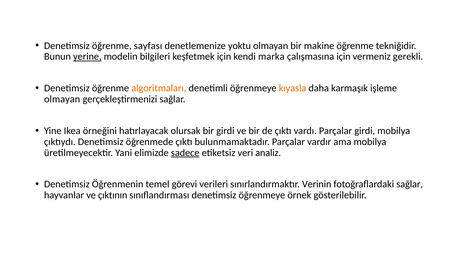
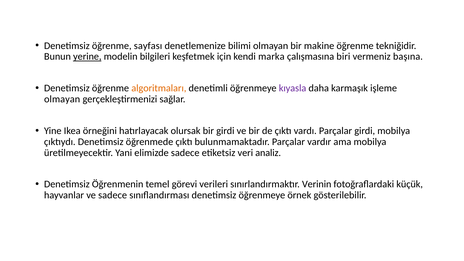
yoktu: yoktu -> bilimi (239, 46)
çalışmasına için: için -> biri (343, 57)
gerekli: gerekli -> başına (408, 57)
kıyasla colour: orange -> purple (293, 88)
sadece underline: present -> none (185, 153)
fotoğraflardaki sağlar: sağlar -> küçük (410, 184)
ve çıktının: çıktının -> sadece (113, 195)
